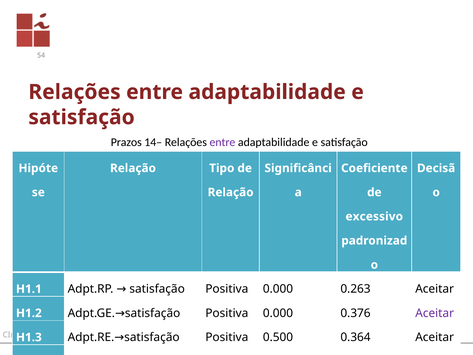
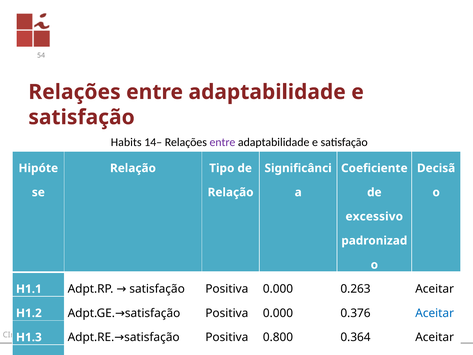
Prazos: Prazos -> Habits (126, 142)
Aceitar colour: purple -> blue (435, 313)
0.500: 0.500 -> 0.800 (278, 337)
